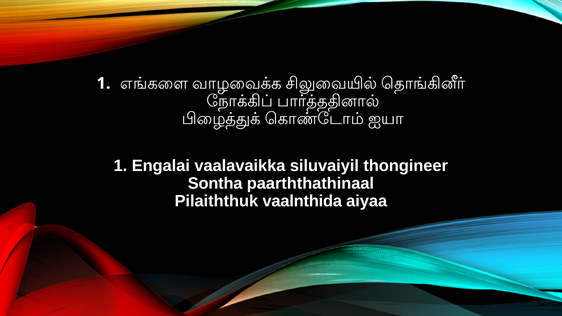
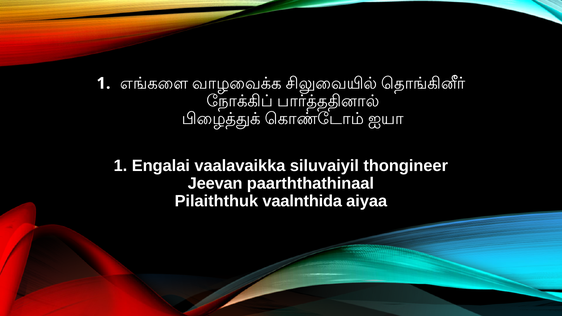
Sontha: Sontha -> Jeevan (215, 183)
